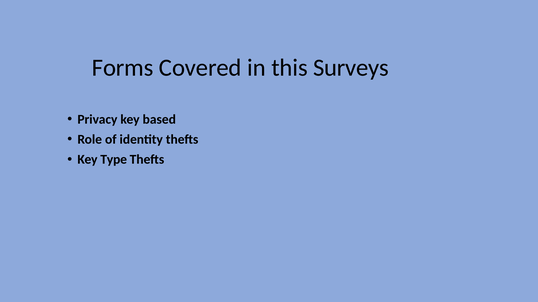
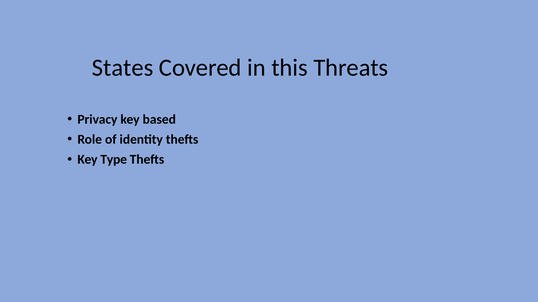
Forms: Forms -> States (123, 68)
Surveys: Surveys -> Threats (351, 68)
